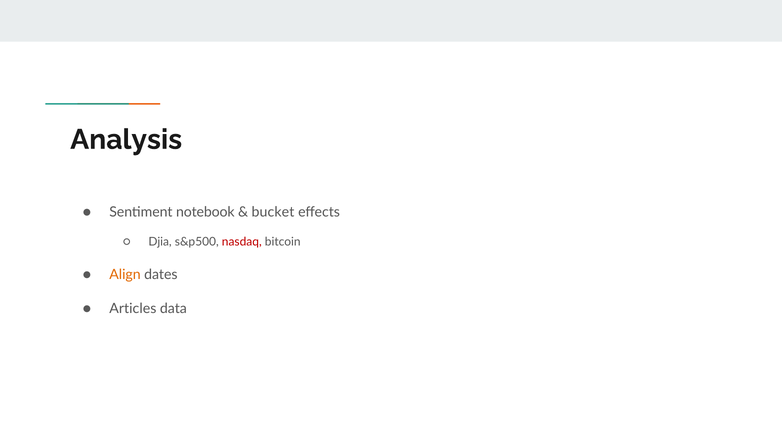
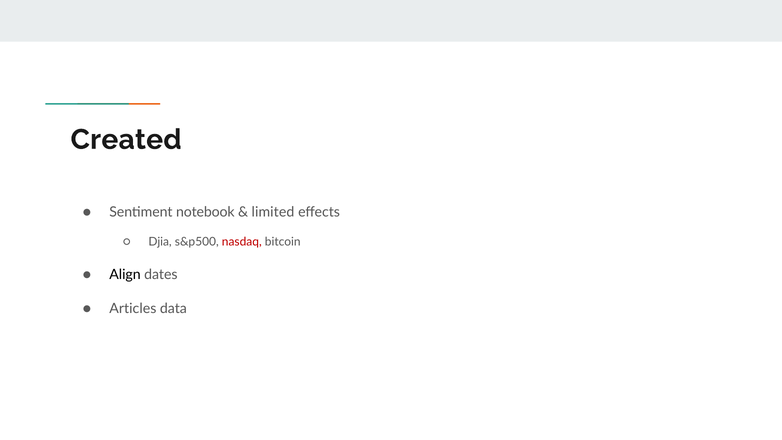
Analysis: Analysis -> Created (126, 140)
bucket: bucket -> limited (273, 212)
Align colour: orange -> black (125, 275)
